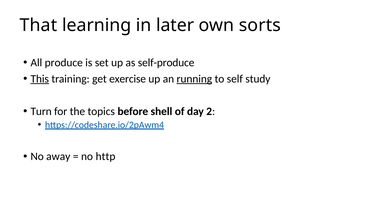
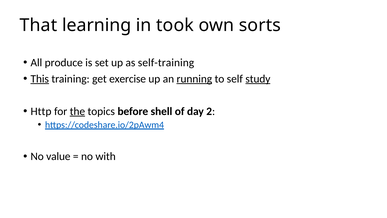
later: later -> took (175, 25)
self-produce: self-produce -> self-training (166, 62)
study underline: none -> present (258, 79)
Turn: Turn -> Http (41, 111)
the underline: none -> present (77, 111)
away: away -> value (58, 156)
http: http -> with (106, 156)
